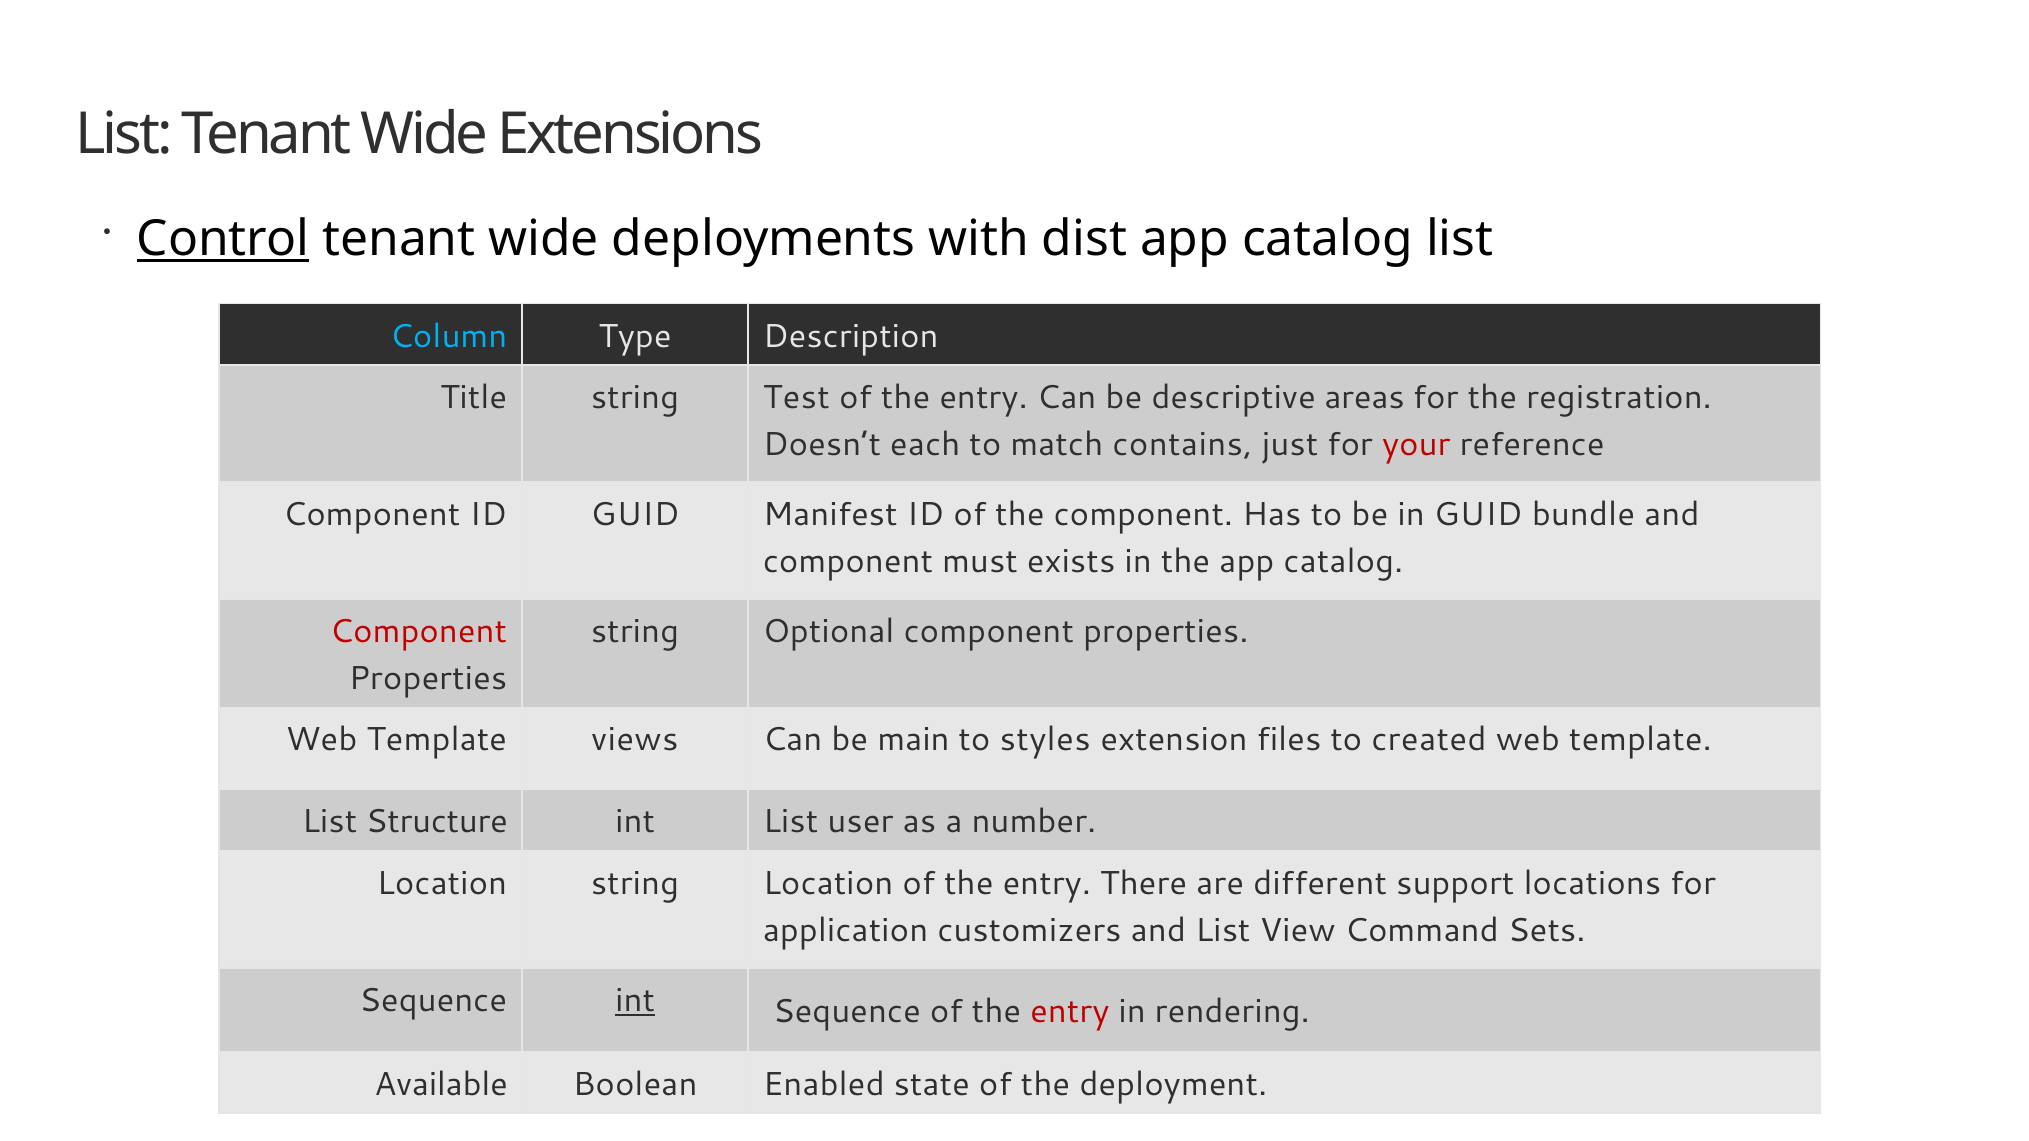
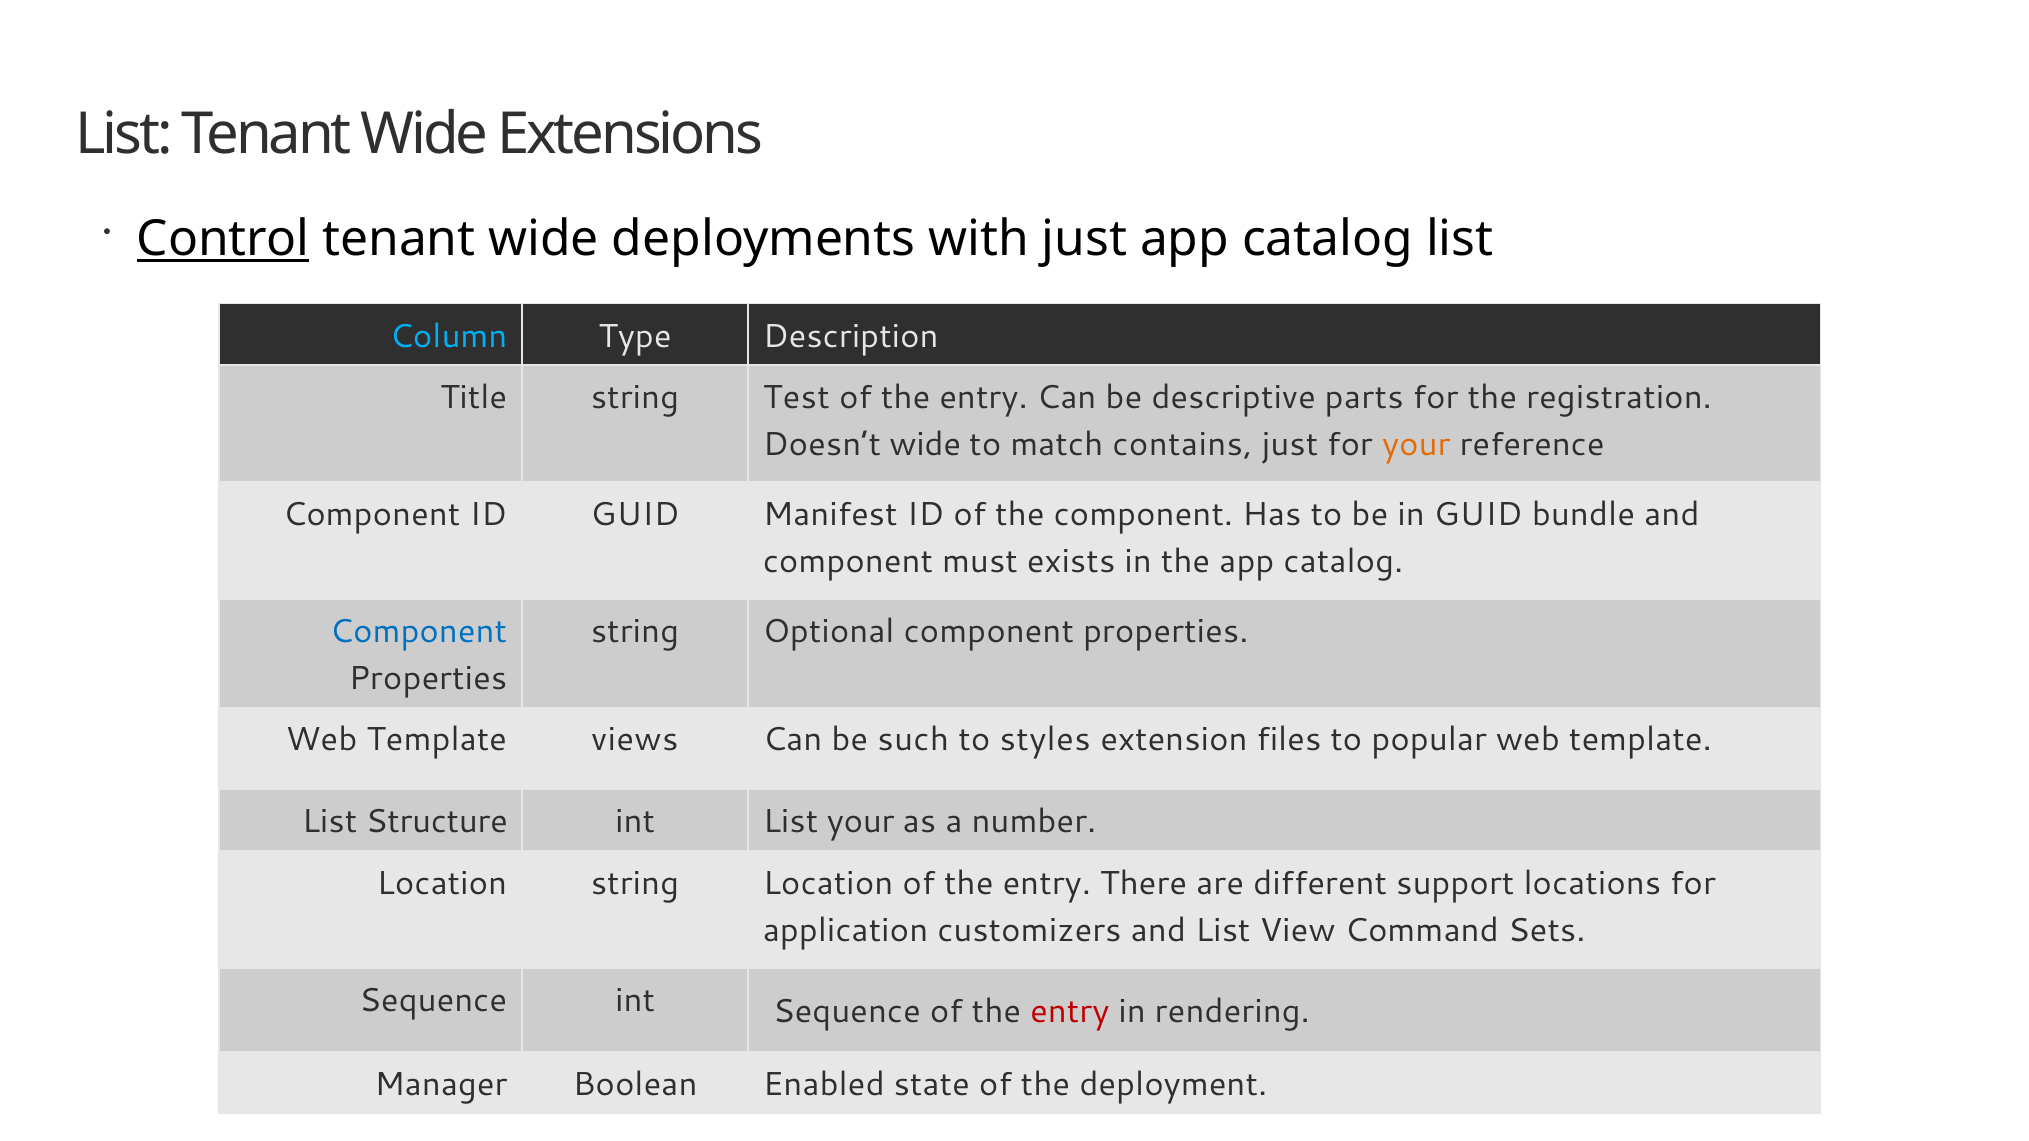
with dist: dist -> just (1084, 239)
areas: areas -> parts (1364, 398)
Doesn’t each: each -> wide (925, 445)
your colour: red -> orange (1416, 445)
Component colour: red -> blue (418, 632)
main: main -> such (913, 740)
created: created -> popular (1429, 740)
List user: user -> your (861, 822)
int underline: present -> none (635, 1000)
Available: Available -> Manager (441, 1084)
